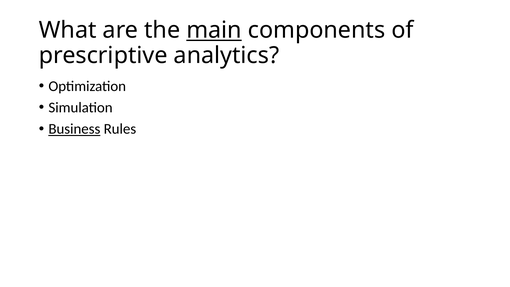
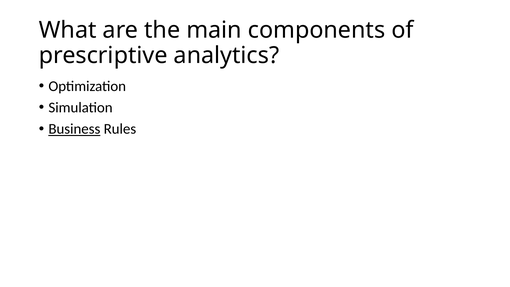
main underline: present -> none (214, 30)
